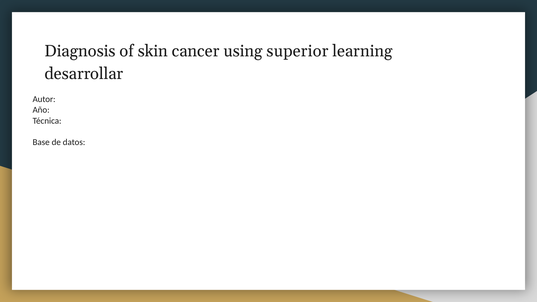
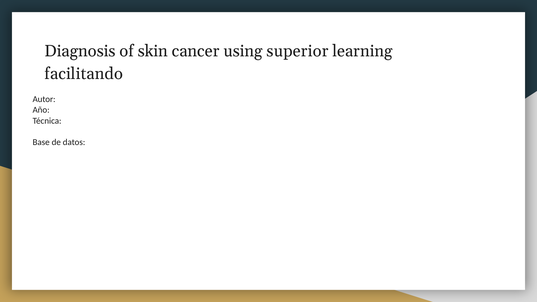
desarrollar: desarrollar -> facilitando (84, 74)
